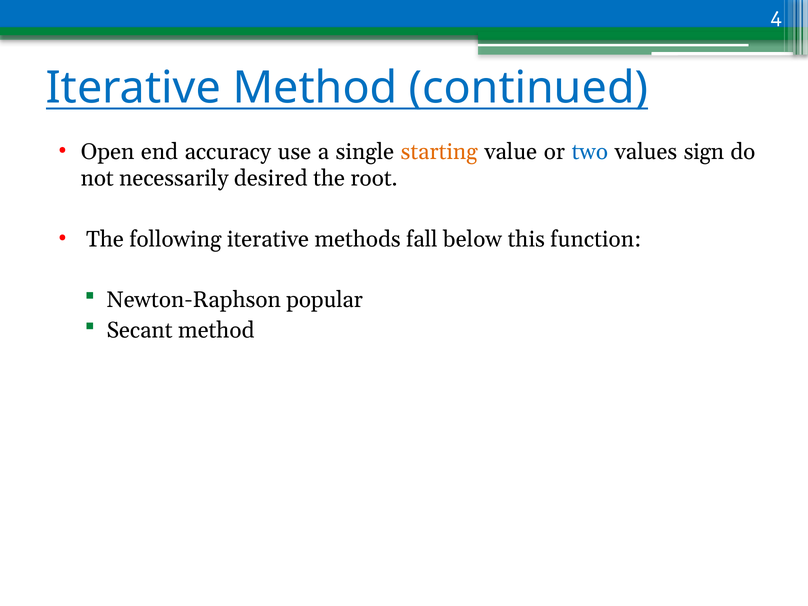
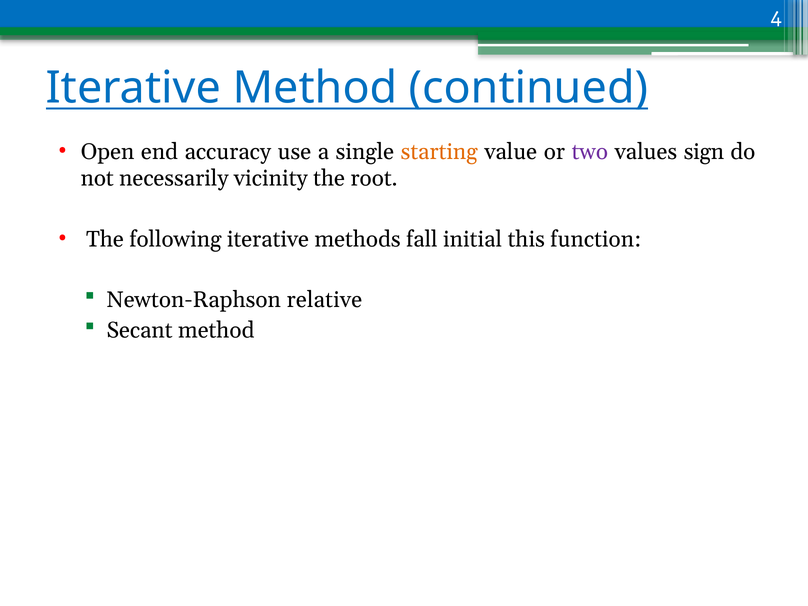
two colour: blue -> purple (590, 152)
desired: desired -> vicinity (271, 179)
below: below -> initial (473, 239)
popular: popular -> relative (324, 300)
